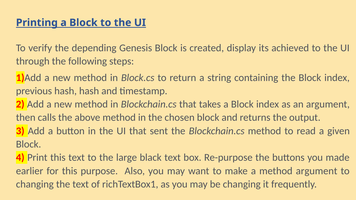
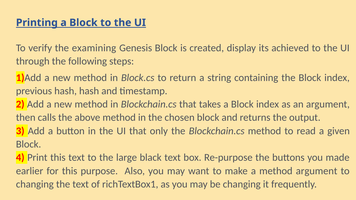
depending: depending -> examining (94, 48)
sent: sent -> only (159, 131)
